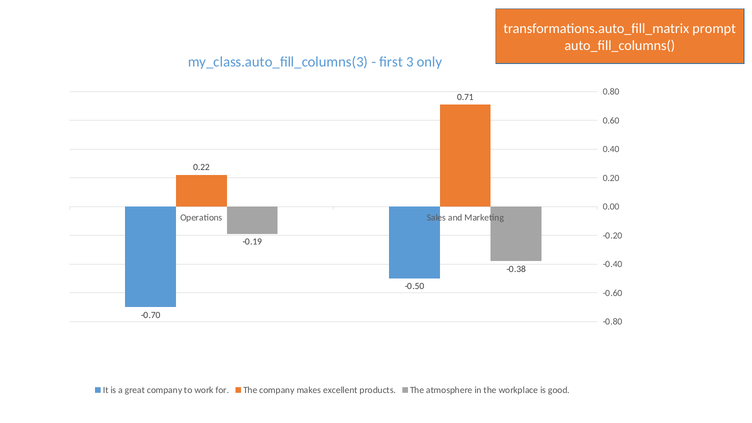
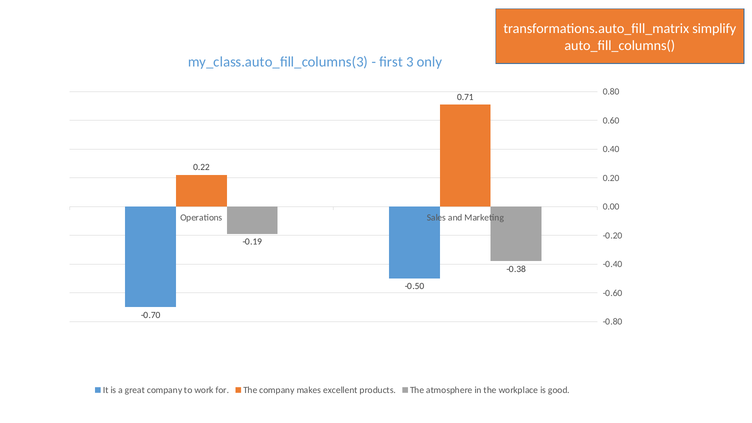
prompt: prompt -> simplify (714, 29)
